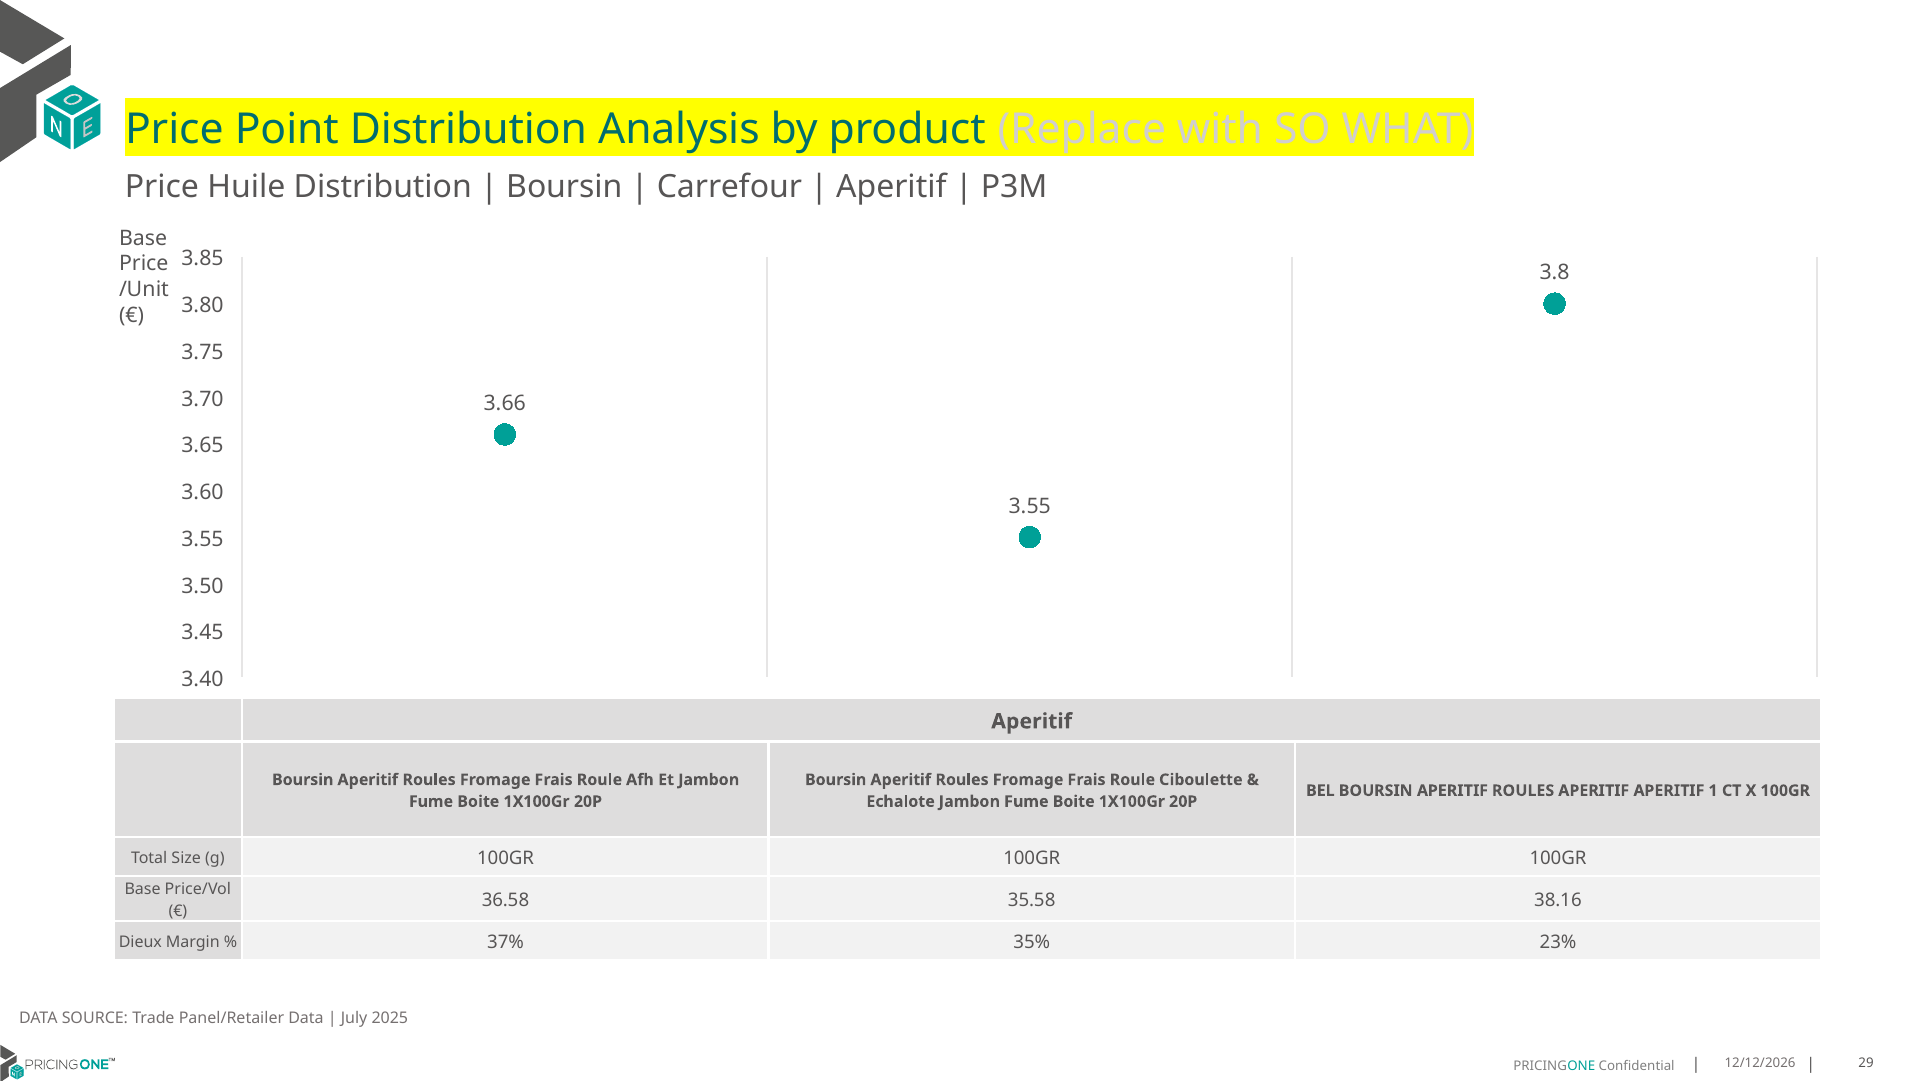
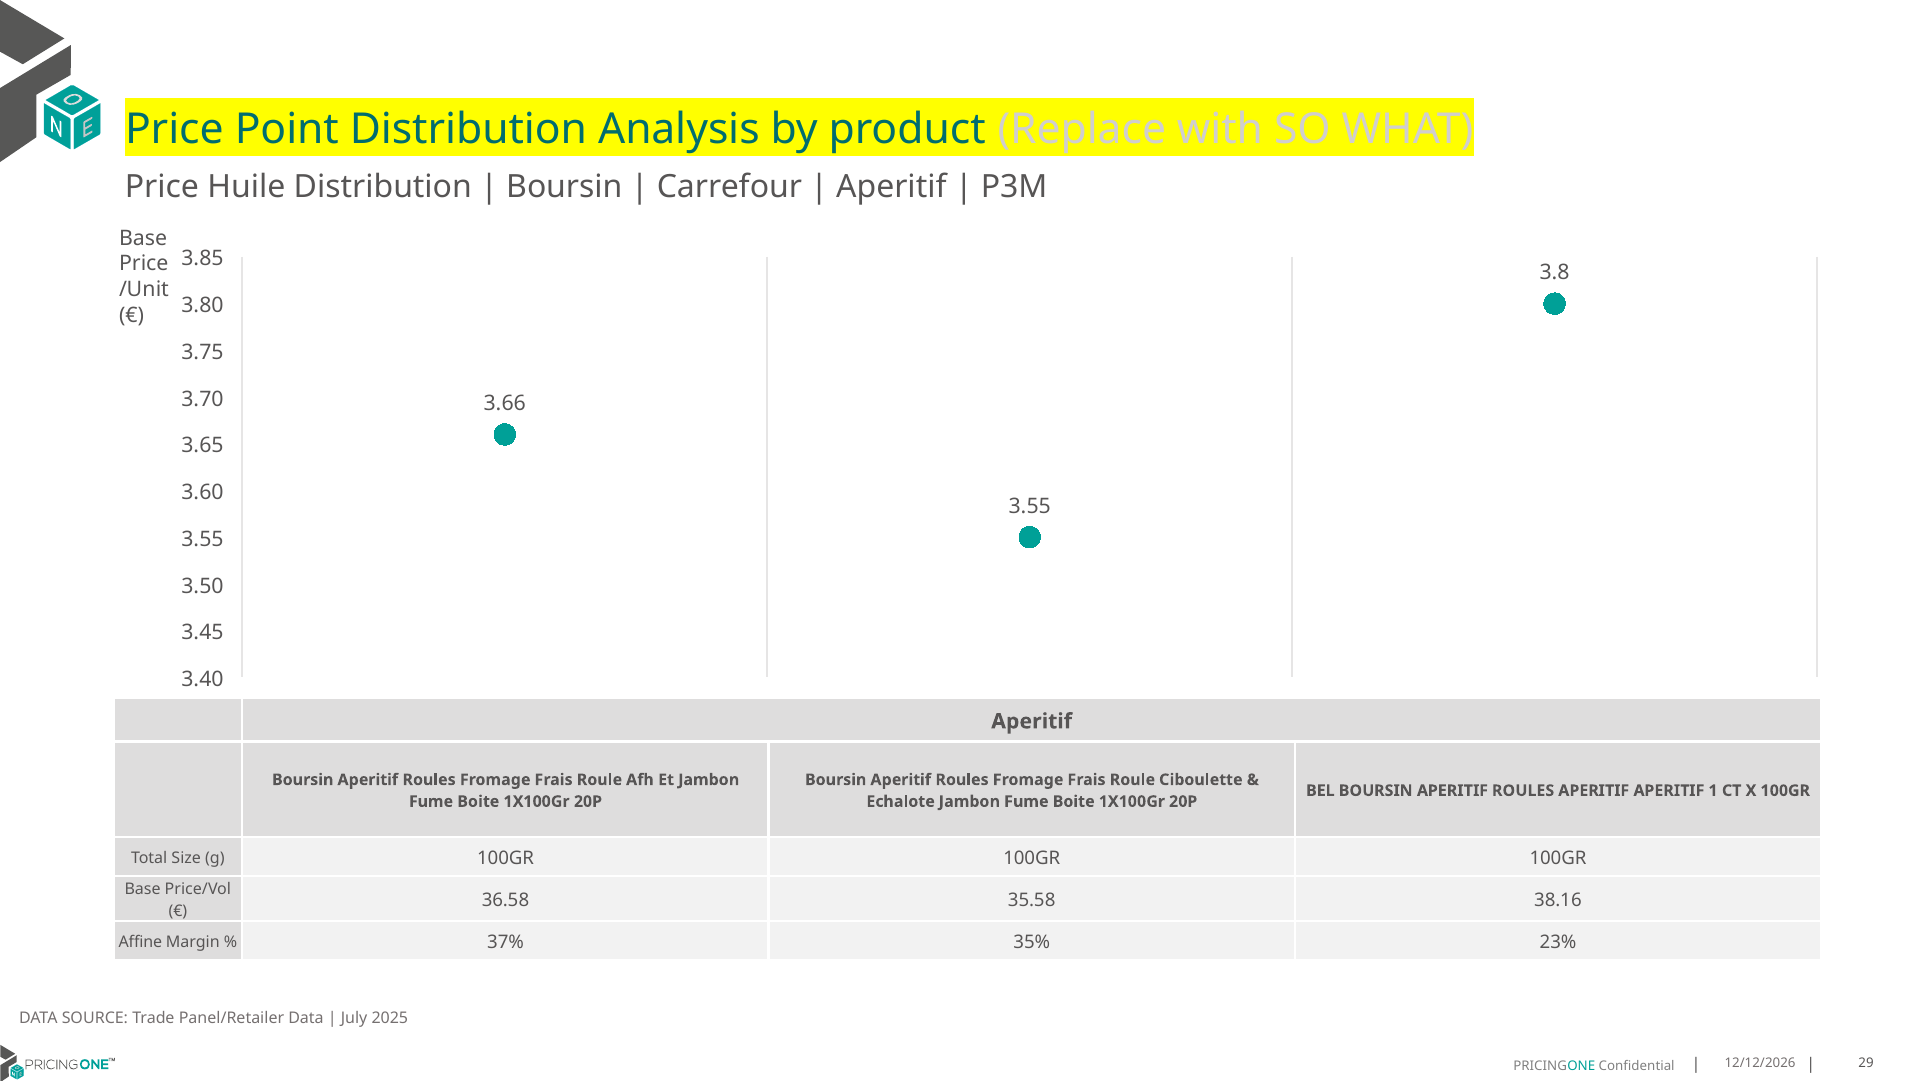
Dieux: Dieux -> Affine (140, 942)
